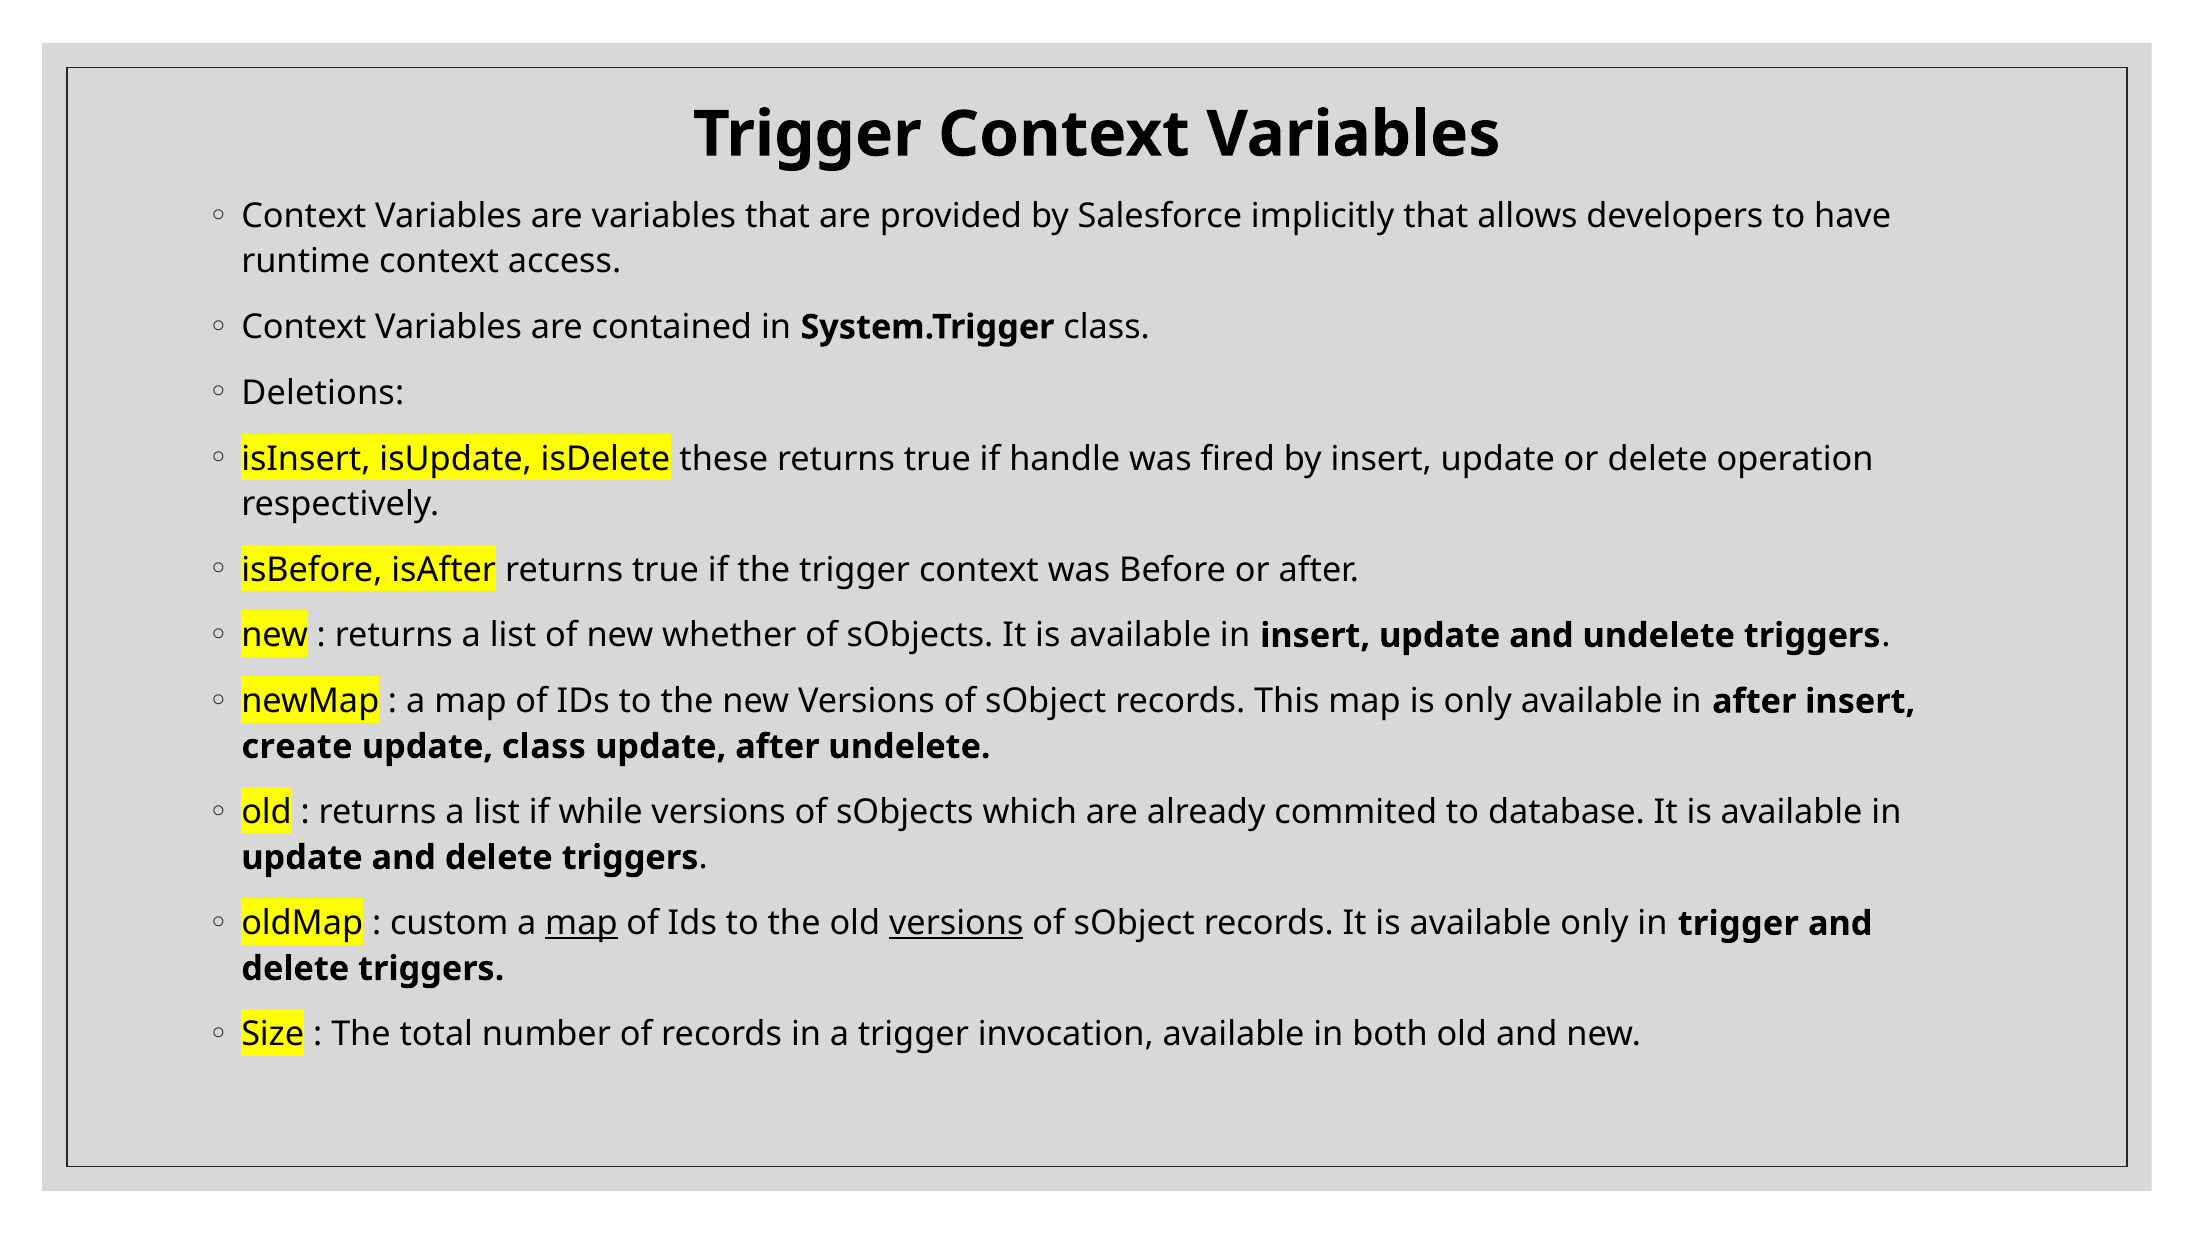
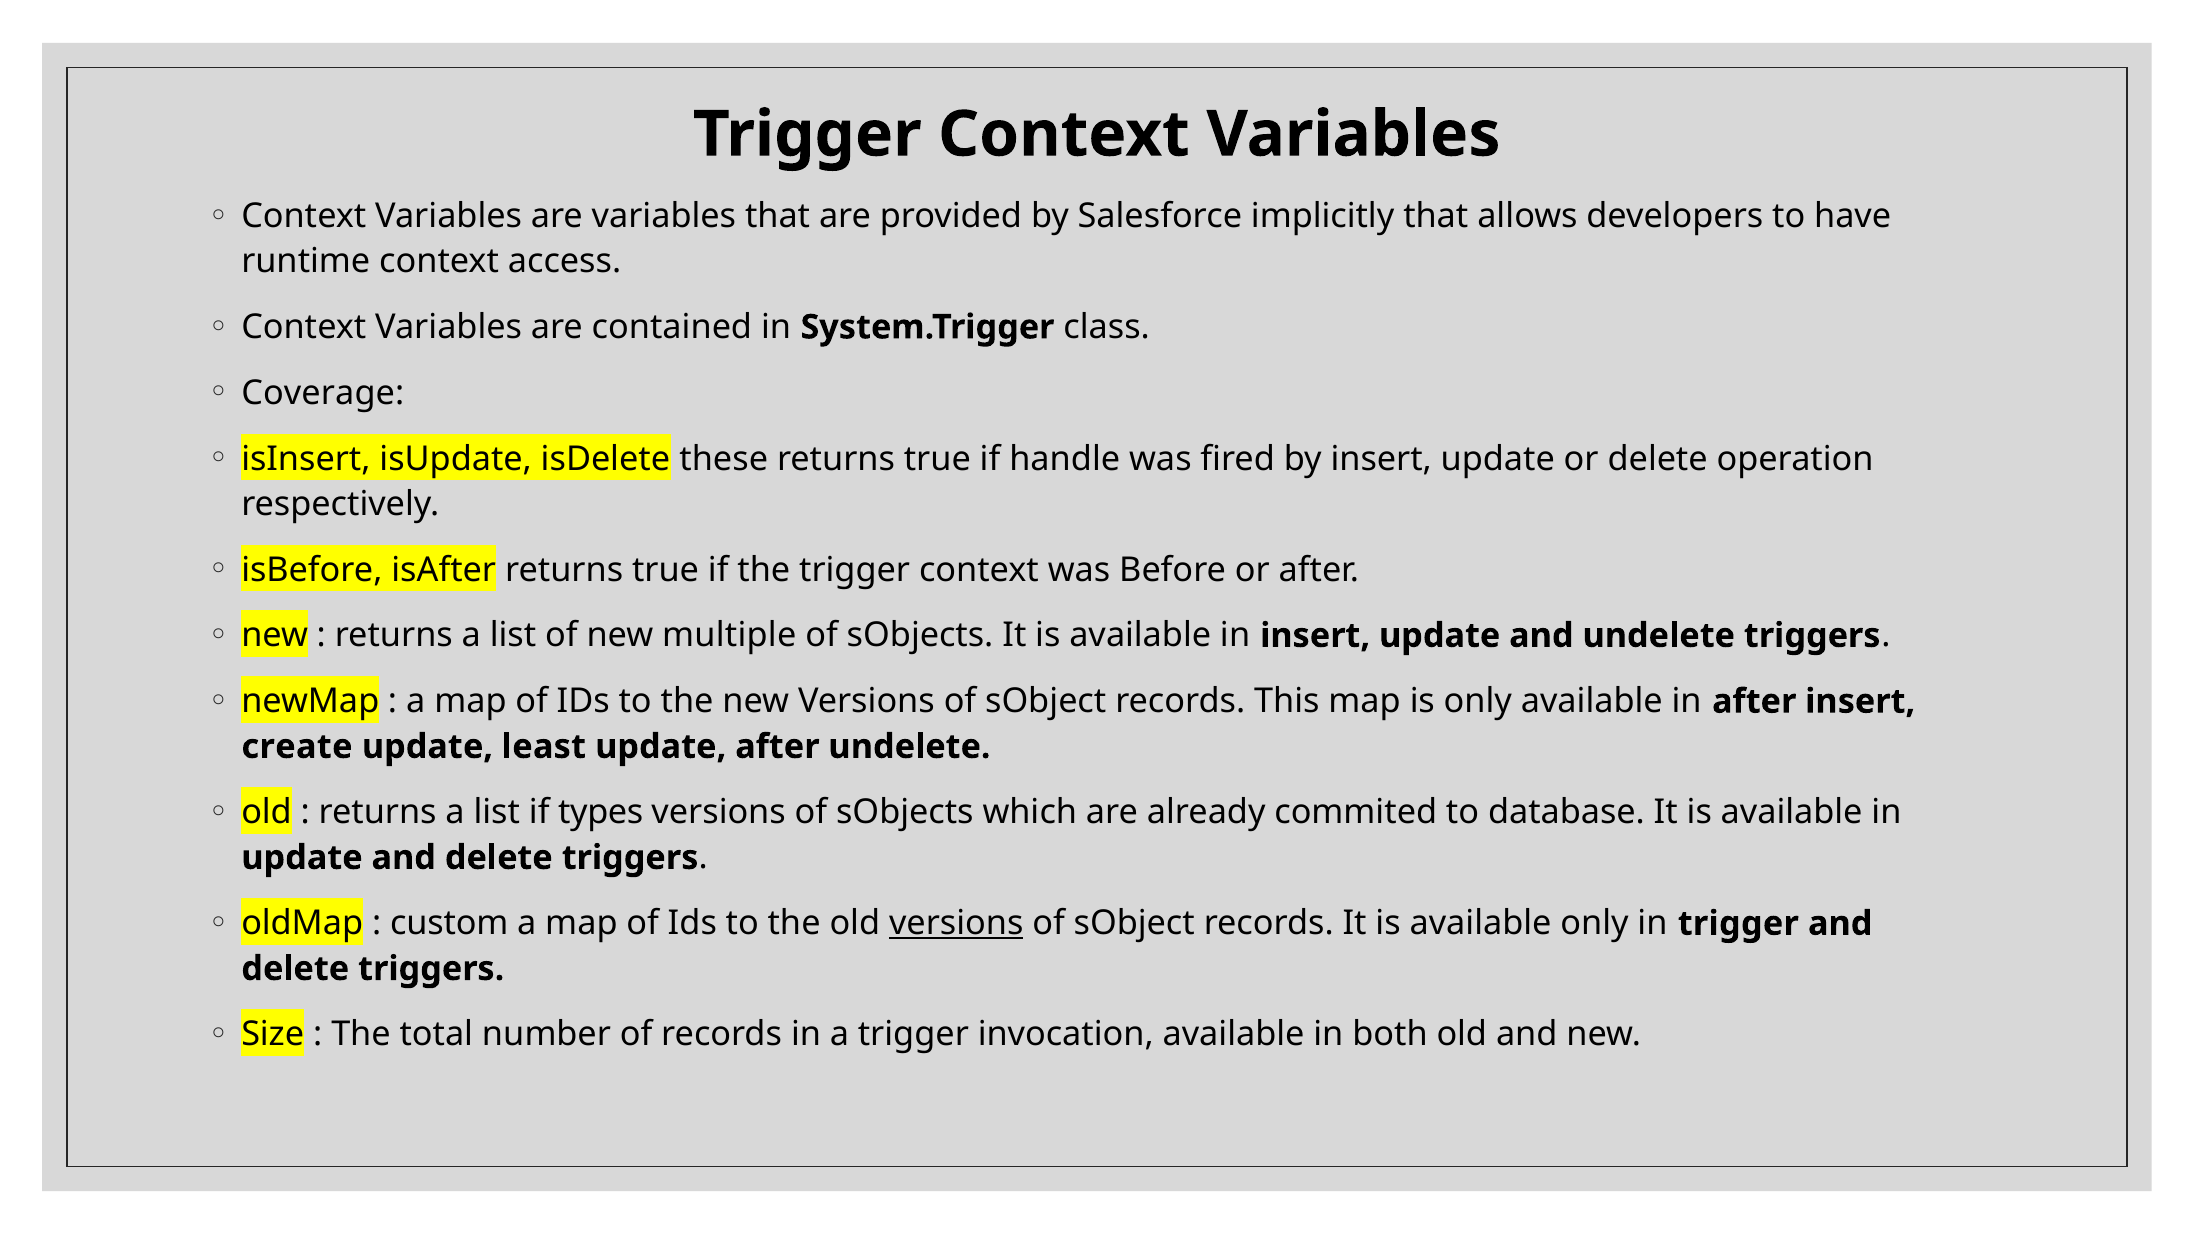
Deletions: Deletions -> Coverage (323, 393)
whether: whether -> multiple (729, 636)
update class: class -> least (544, 747)
while: while -> types (601, 813)
map underline: present -> none (581, 924)
